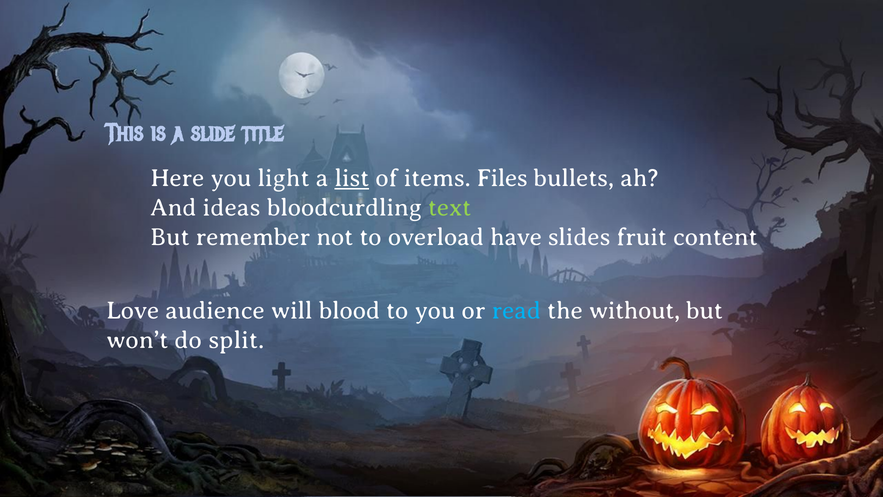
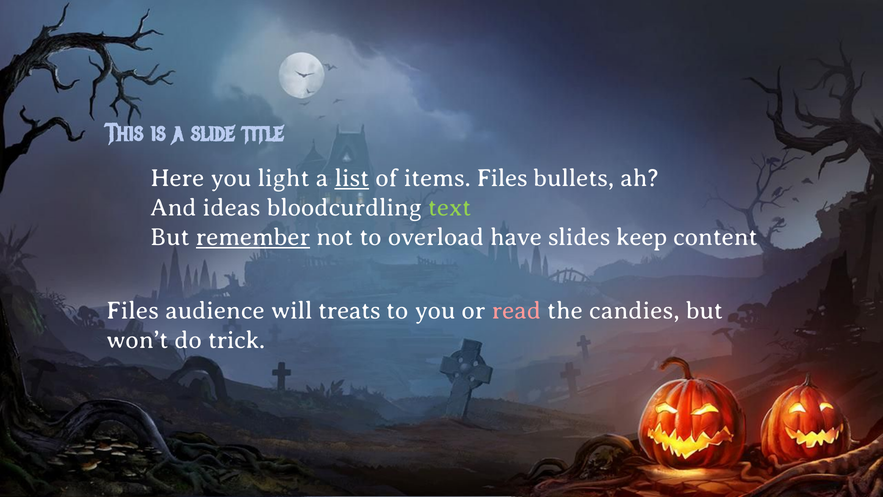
remember underline: none -> present (253, 237)
fruit: fruit -> keep (642, 237)
Love: Love -> Files (133, 310)
blood: blood -> treats (349, 310)
read colour: light blue -> pink (516, 310)
without: without -> candies (634, 310)
split: split -> trick (237, 340)
